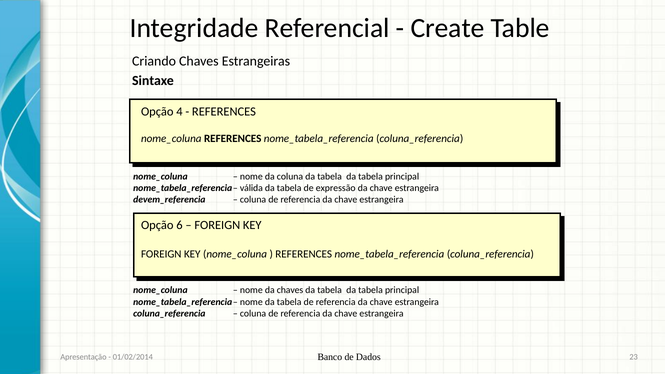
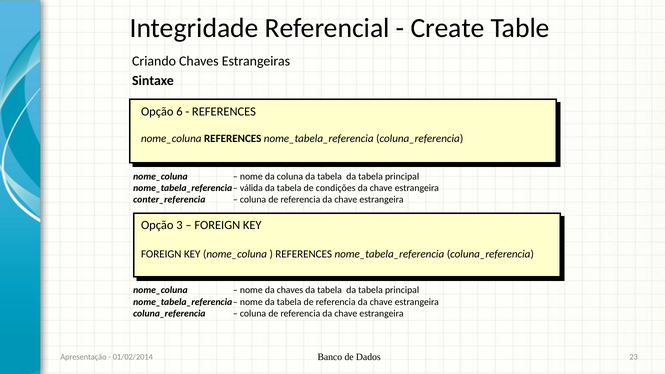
4: 4 -> 6 (179, 111)
expressão: expressão -> condições (336, 188)
devem_referencia: devem_referencia -> conter_referencia (169, 200)
6: 6 -> 3 (179, 225)
